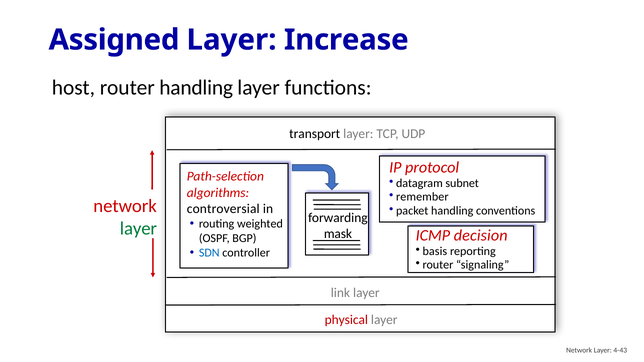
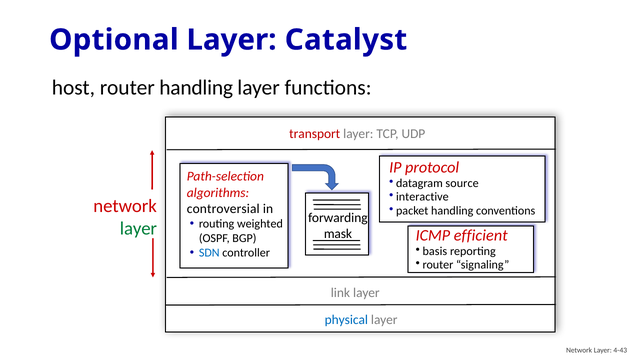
Assigned: Assigned -> Optional (114, 40)
Increase: Increase -> Catalyst (346, 40)
transport colour: black -> red (315, 134)
subnet: subnet -> source (462, 183)
remember: remember -> interactive (422, 197)
decision: decision -> efficient (481, 235)
physical colour: red -> blue (346, 320)
